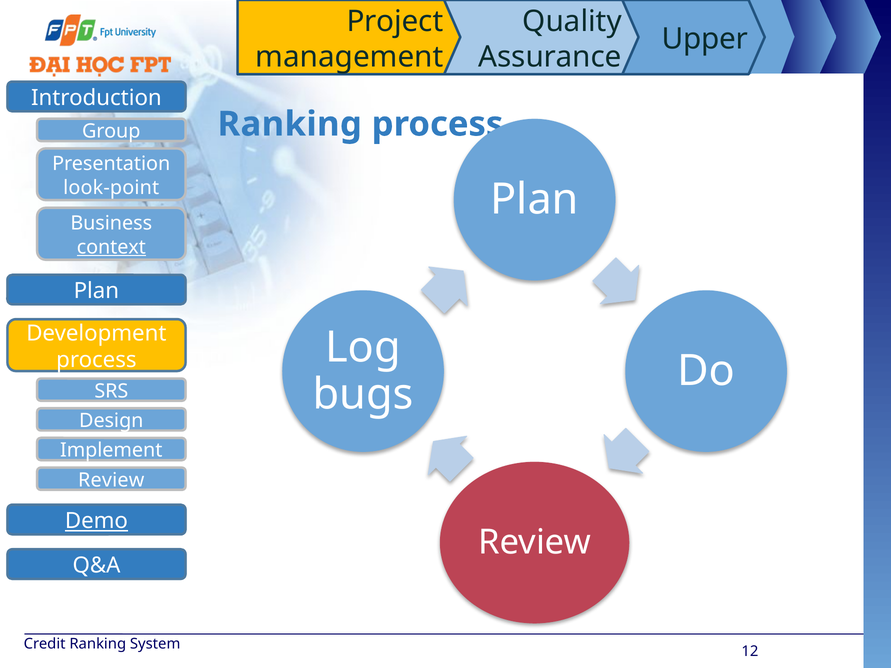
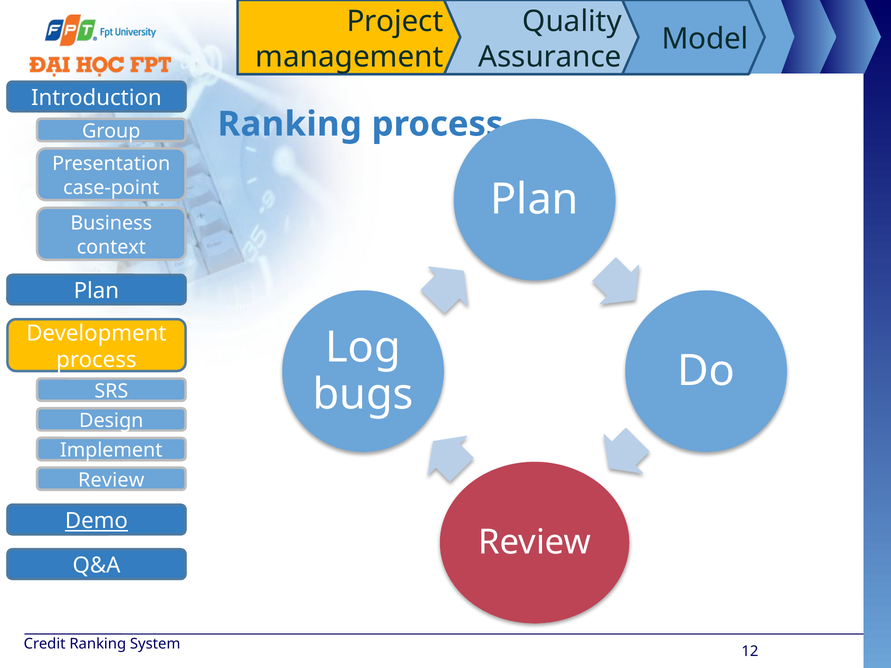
Upper: Upper -> Model (705, 39)
look-point: look-point -> case-point (111, 188)
context underline: present -> none (111, 247)
